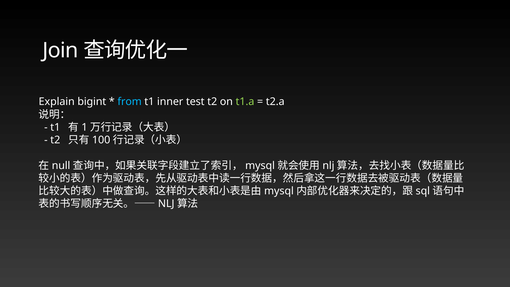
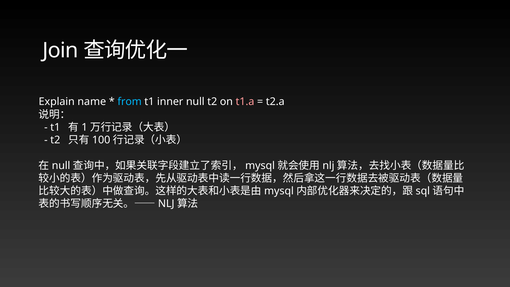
bigint: bigint -> name (92, 102)
inner test: test -> null (195, 102)
t1.a colour: light green -> pink (245, 102)
